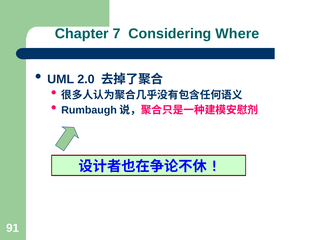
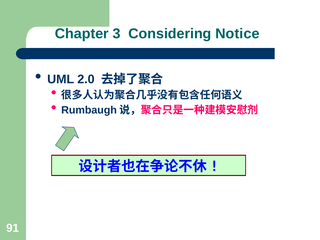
7: 7 -> 3 (117, 34)
Where: Where -> Notice (237, 34)
